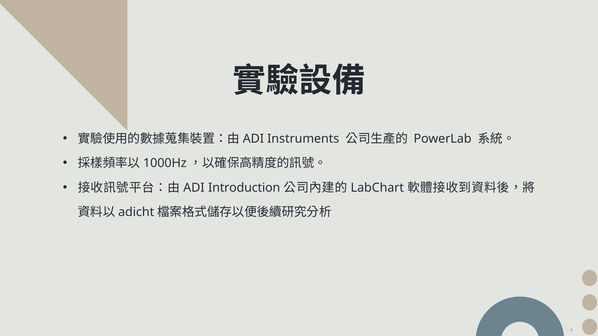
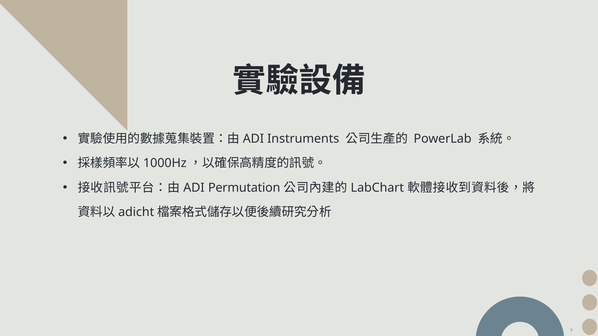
Introduction: Introduction -> Permutation (244, 188)
